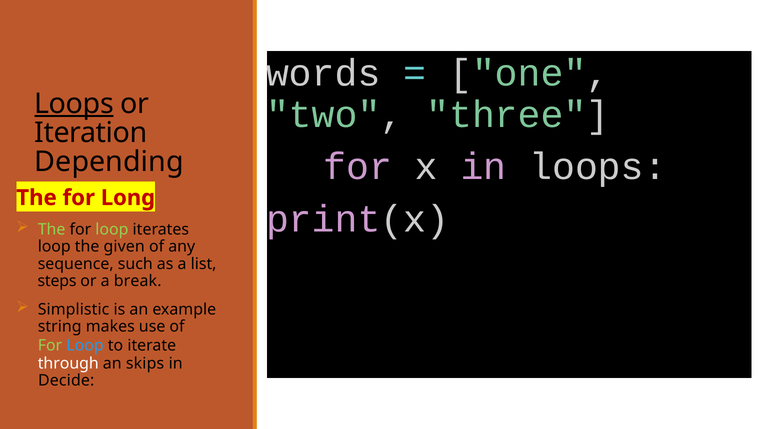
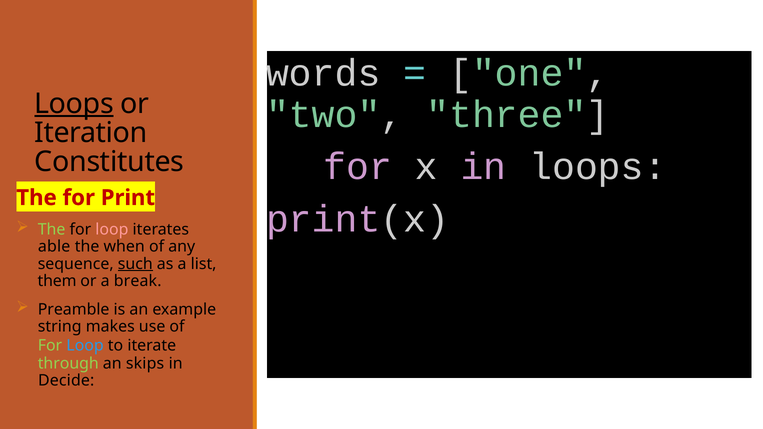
Depending: Depending -> Constitutes (109, 162)
Long: Long -> Print (128, 198)
loop colour: light green -> pink (112, 230)
loop: loop -> able (54, 247)
given: given -> when (124, 247)
such underline: none -> present (135, 264)
steps: steps -> them (57, 281)
Simplistic: Simplistic -> Preamble (74, 310)
through colour: white -> light green (68, 363)
